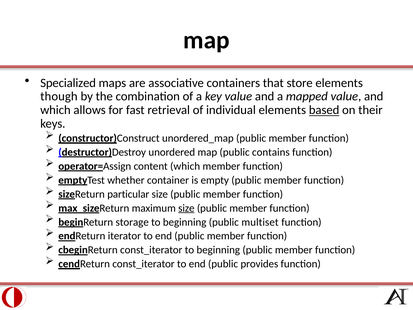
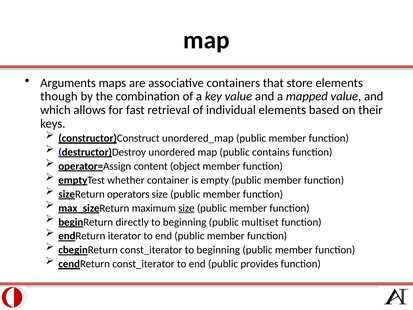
Specialized: Specialized -> Arguments (68, 83)
based underline: present -> none (324, 110)
content which: which -> object (185, 166)
particular: particular -> operators (128, 194)
storage: storage -> directly (132, 222)
